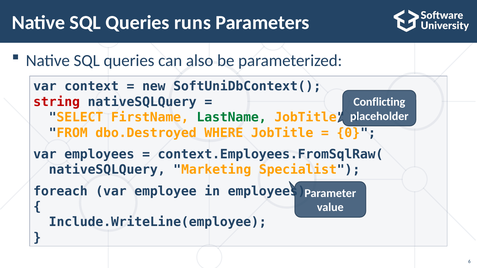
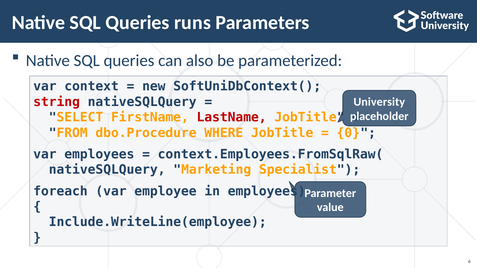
Conflicting: Conflicting -> University (379, 102)
LastName colour: green -> red (232, 117)
dbo.Destroyed: dbo.Destroyed -> dbo.Procedure (146, 133)
